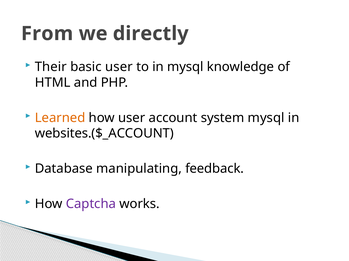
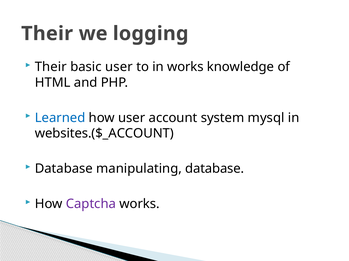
From: From -> Their (47, 34)
directly: directly -> logging (151, 34)
in mysql: mysql -> works (185, 67)
Learned colour: orange -> blue (60, 118)
manipulating feedback: feedback -> database (215, 169)
